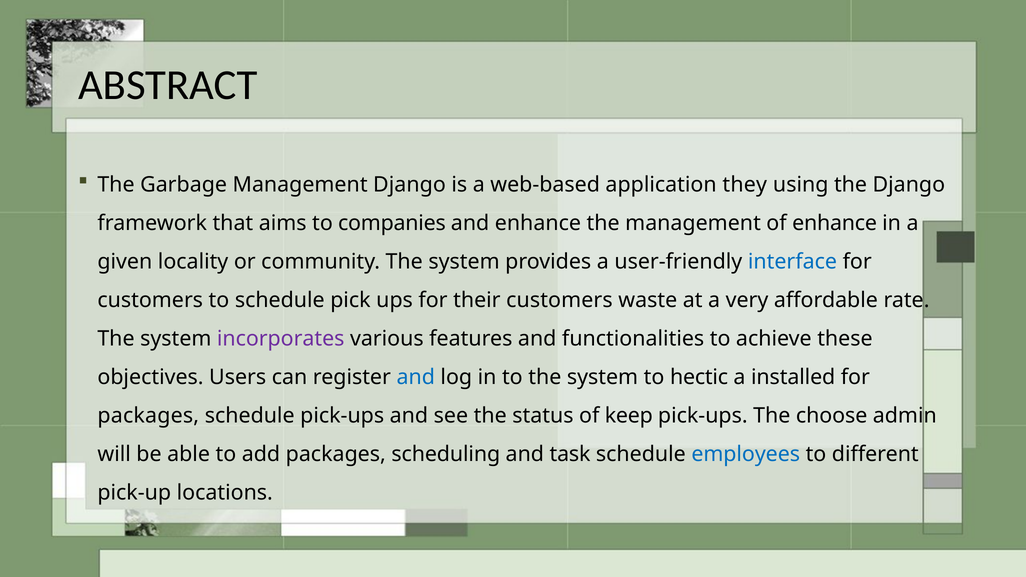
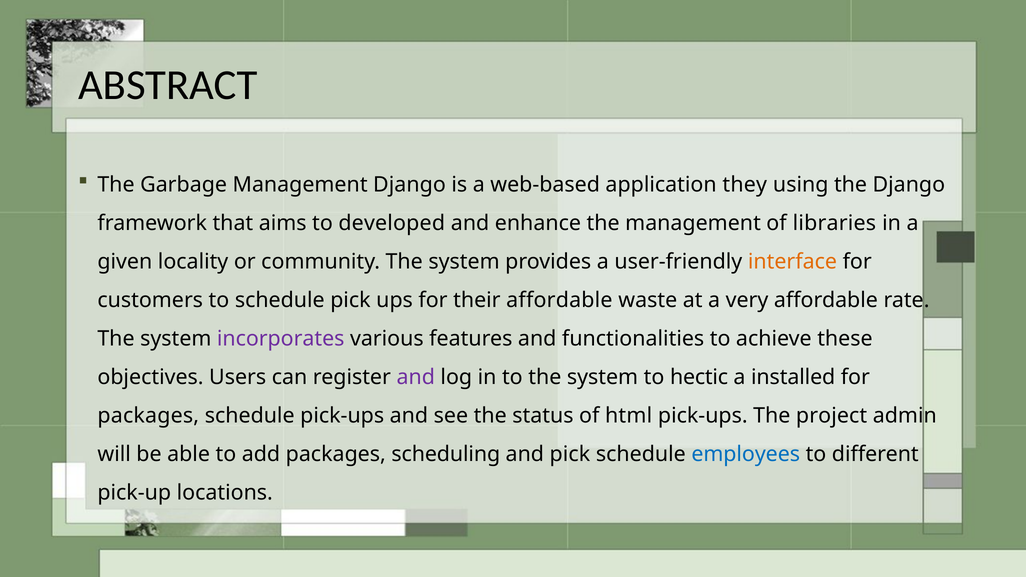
companies: companies -> developed (392, 223)
of enhance: enhance -> libraries (834, 223)
interface colour: blue -> orange (792, 262)
their customers: customers -> affordable (559, 300)
and colour: blue -> purple (416, 377)
keep: keep -> html (629, 416)
choose: choose -> project (832, 416)
and task: task -> pick (570, 454)
